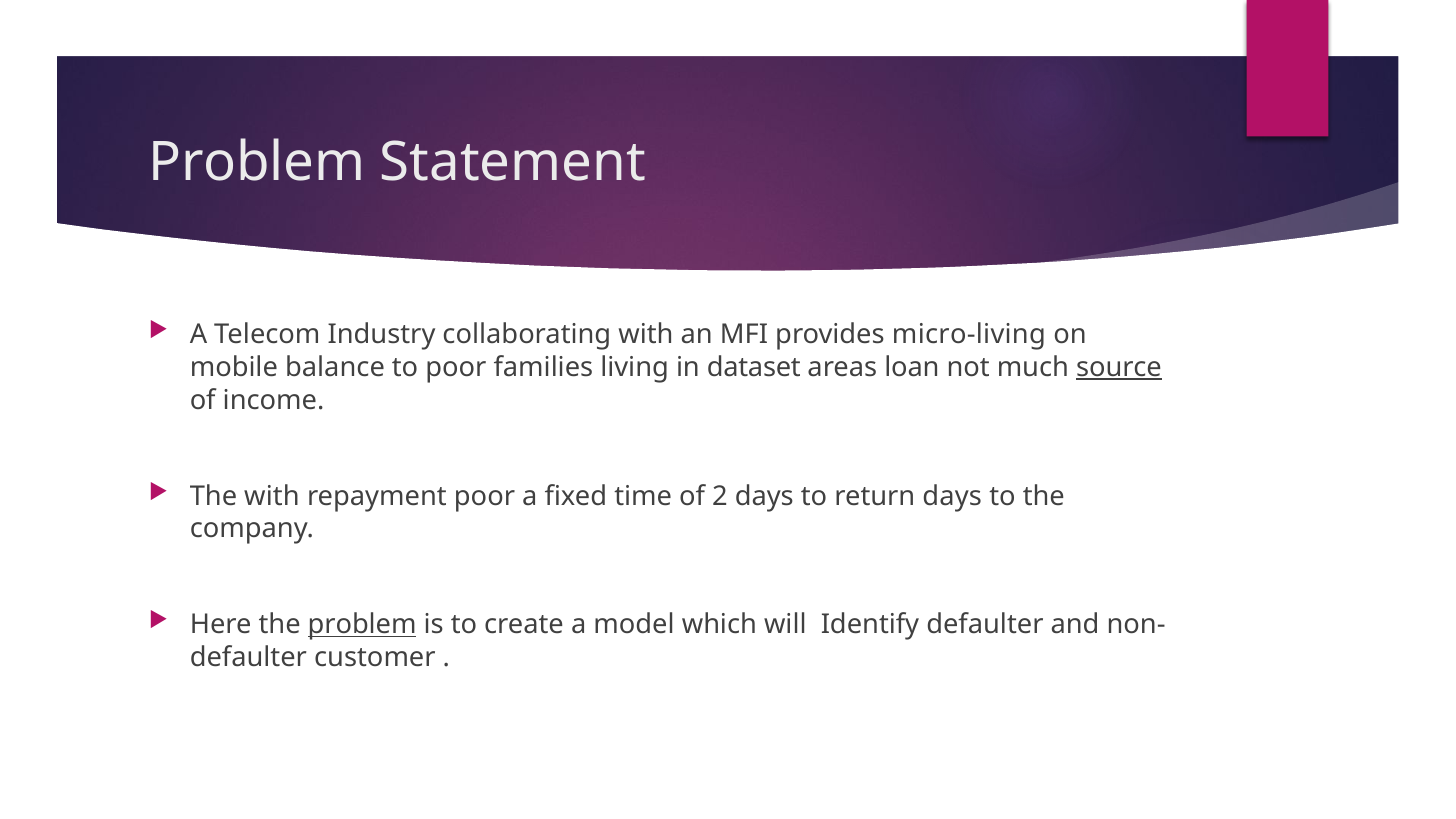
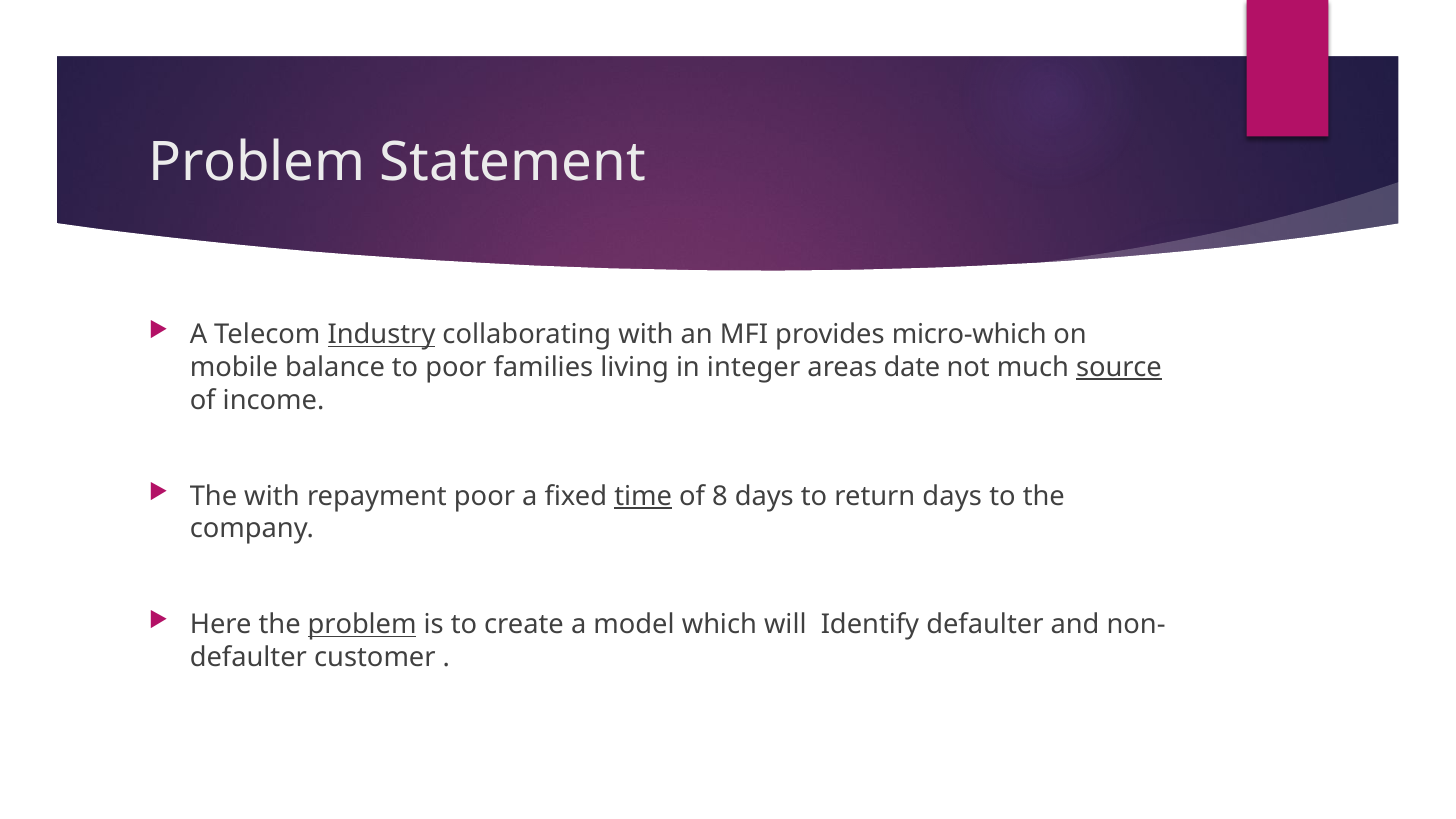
Industry underline: none -> present (381, 335)
micro-living: micro-living -> micro-which (969, 335)
dataset: dataset -> integer (754, 367)
loan: loan -> date (912, 367)
time underline: none -> present (643, 496)
2: 2 -> 8 (720, 496)
